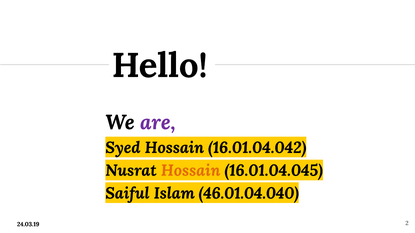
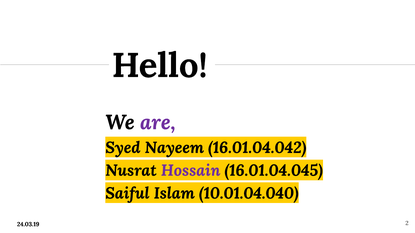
Syed Hossain: Hossain -> Nayeem (174, 148)
Hossain colour: orange -> purple (191, 171)
46.01.04.040: 46.01.04.040 -> 10.01.04.040 (249, 194)
